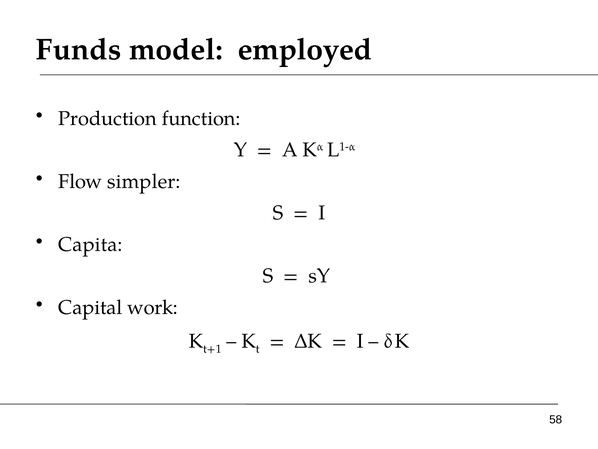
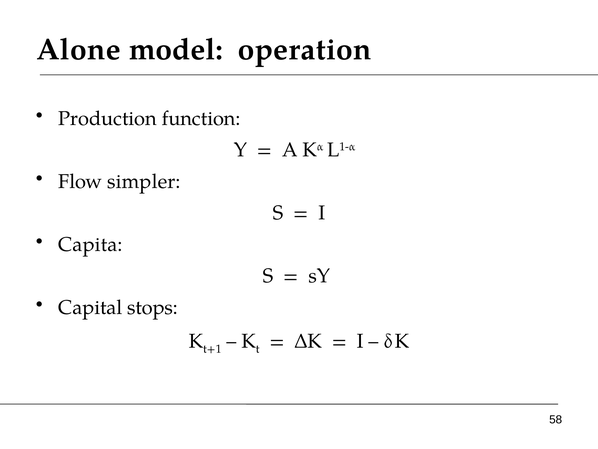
Funds: Funds -> Alone (79, 49)
employed: employed -> operation (305, 49)
work: work -> stops (153, 307)
